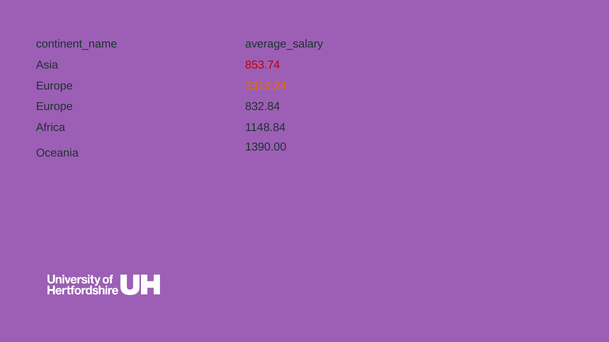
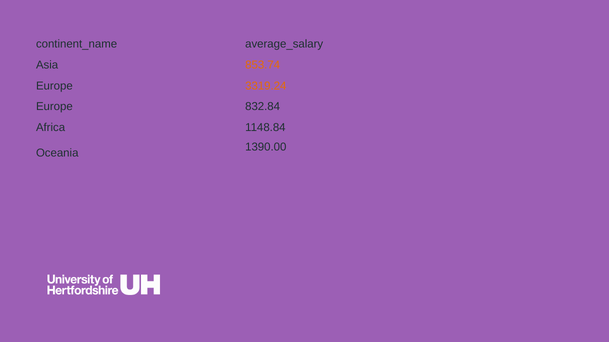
853.74 colour: red -> orange (263, 65)
